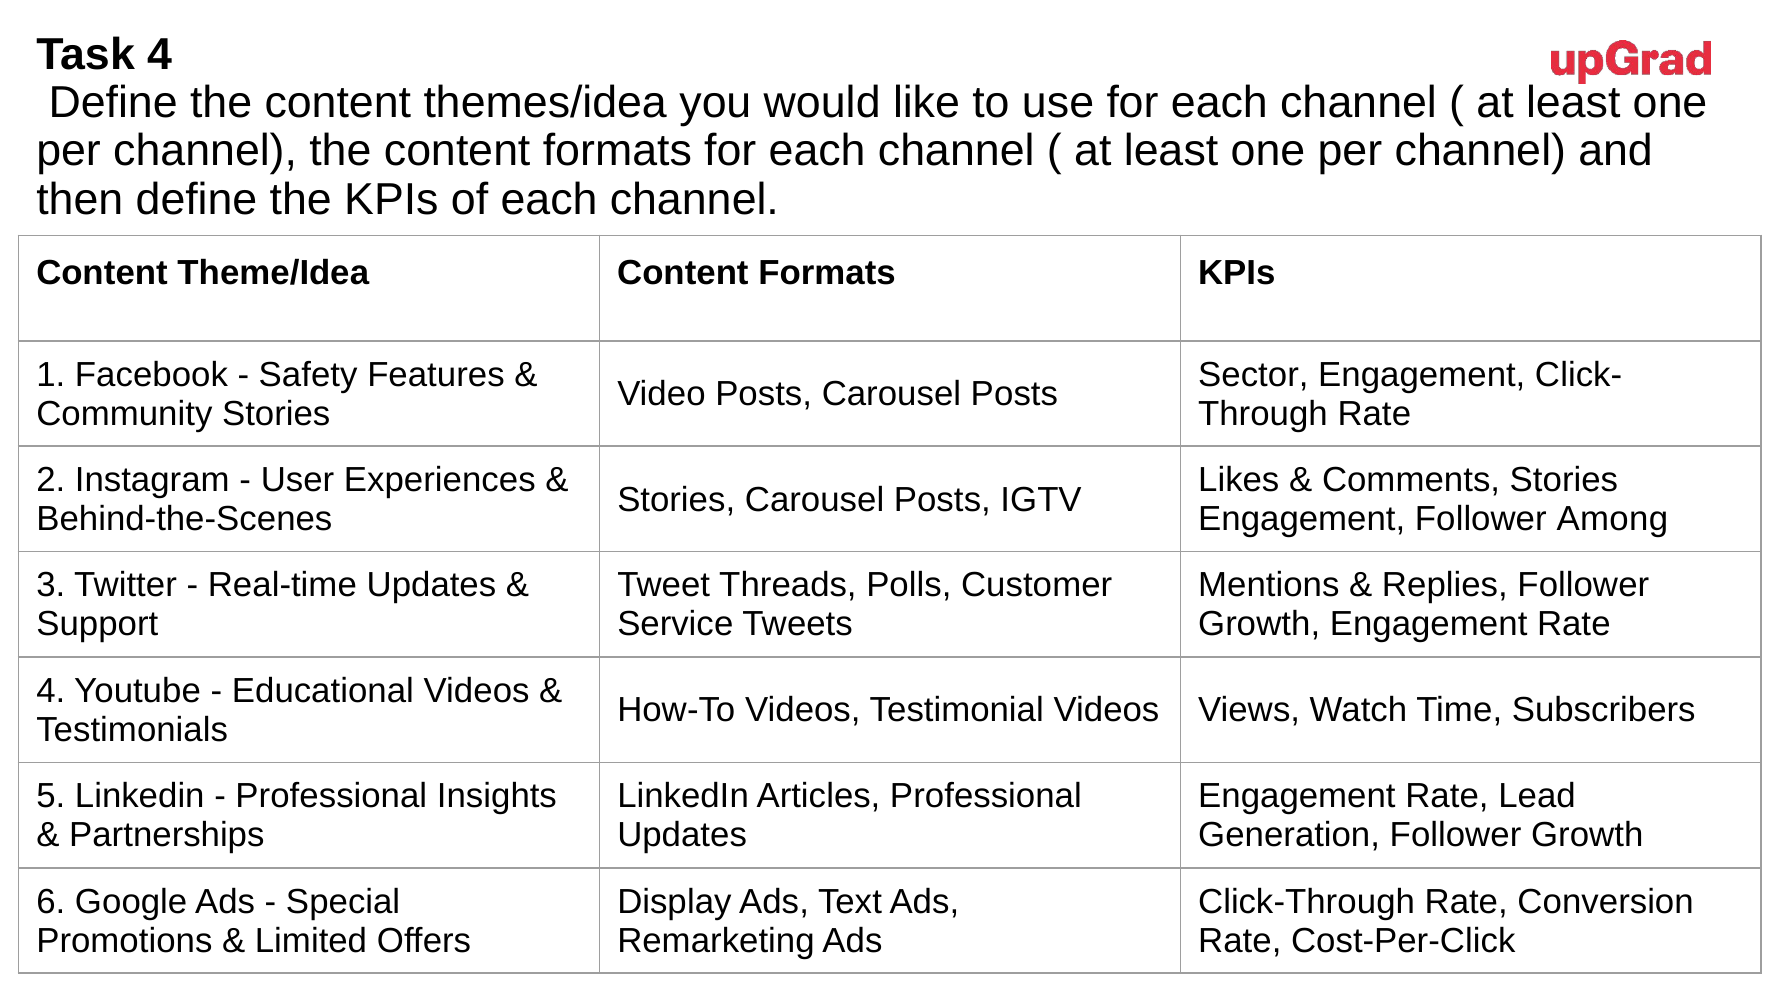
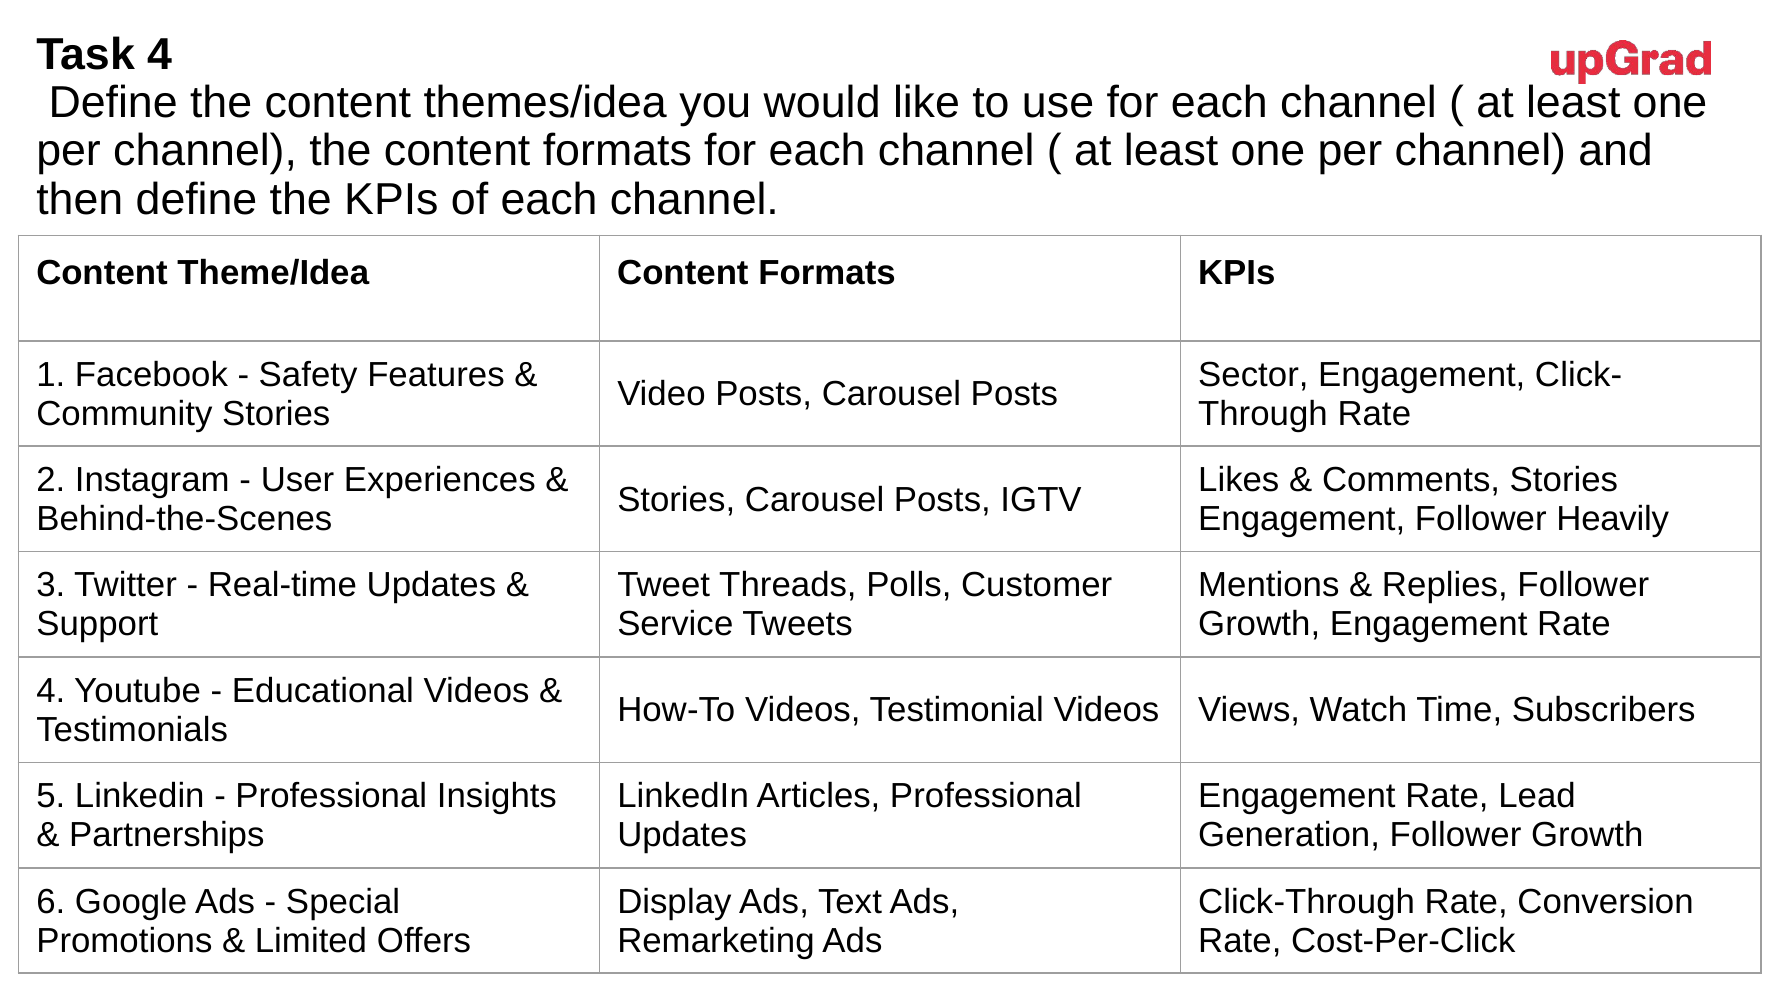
Among: Among -> Heavily (1613, 519)
